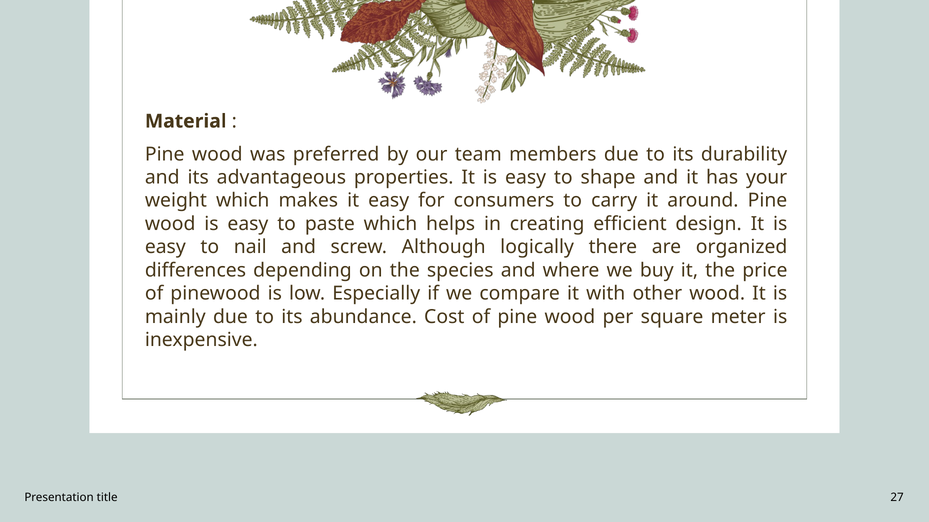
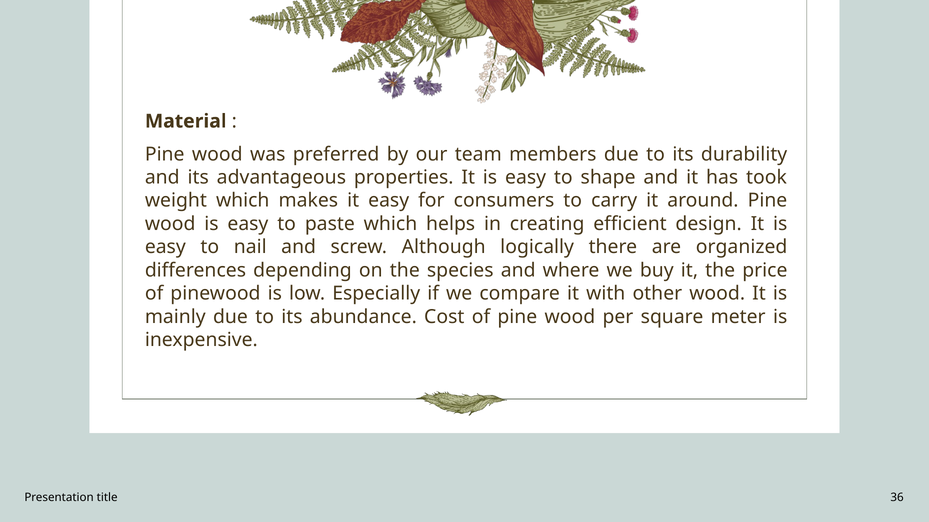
your: your -> took (767, 178)
27: 27 -> 36 (897, 498)
